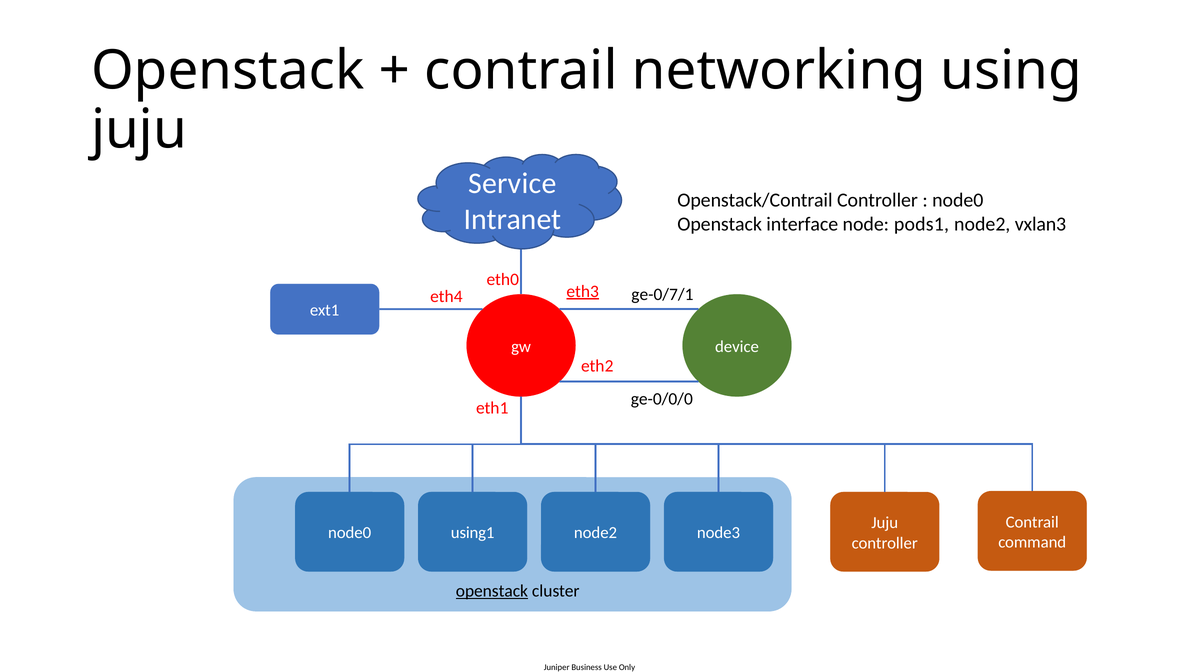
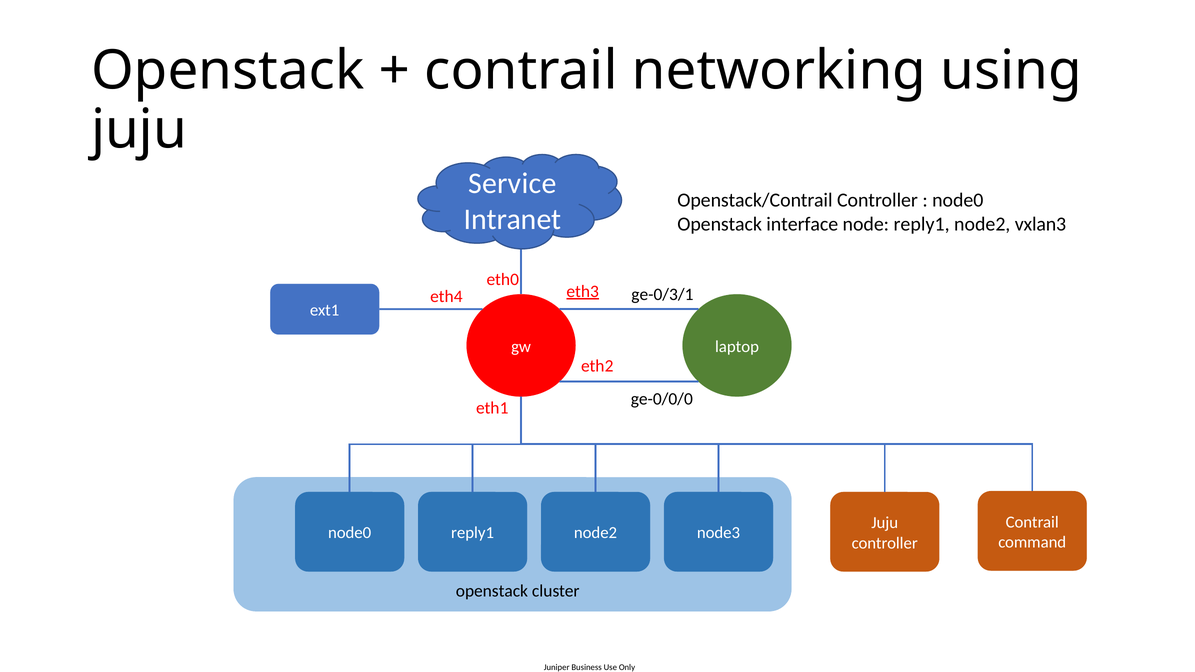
node pods1: pods1 -> reply1 (922, 224)
ge-0/7/1: ge-0/7/1 -> ge-0/3/1 (662, 295)
device: device -> laptop (737, 347)
node0 using1: using1 -> reply1 (473, 533)
openstack underline: present -> none (492, 591)
